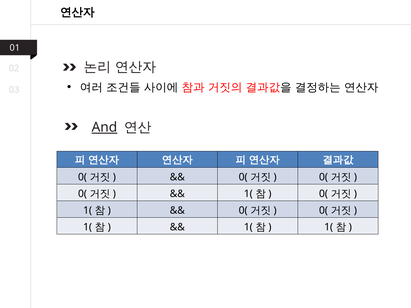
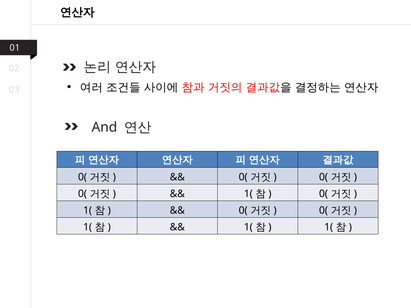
And underline: present -> none (104, 127)
